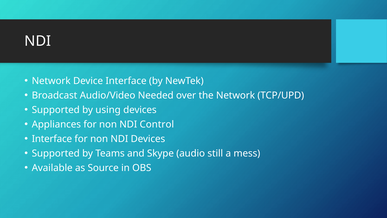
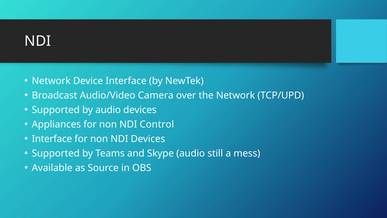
Needed: Needed -> Camera (156, 95)
by using: using -> audio (108, 110)
